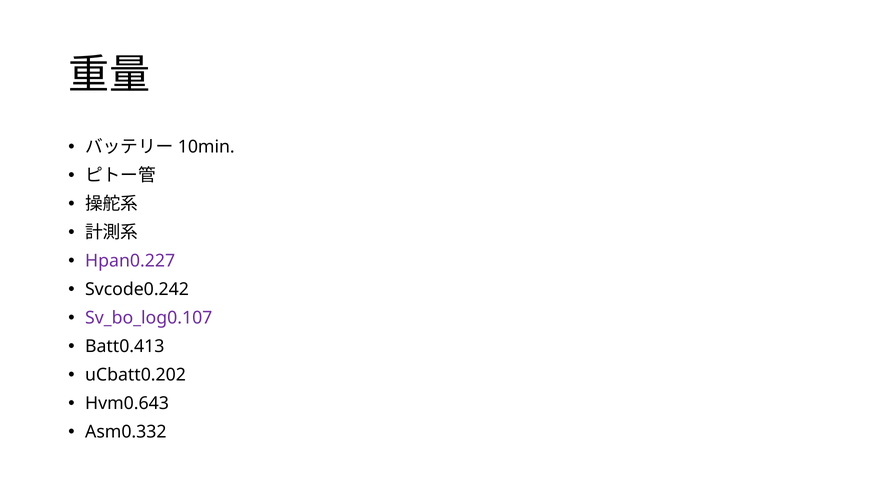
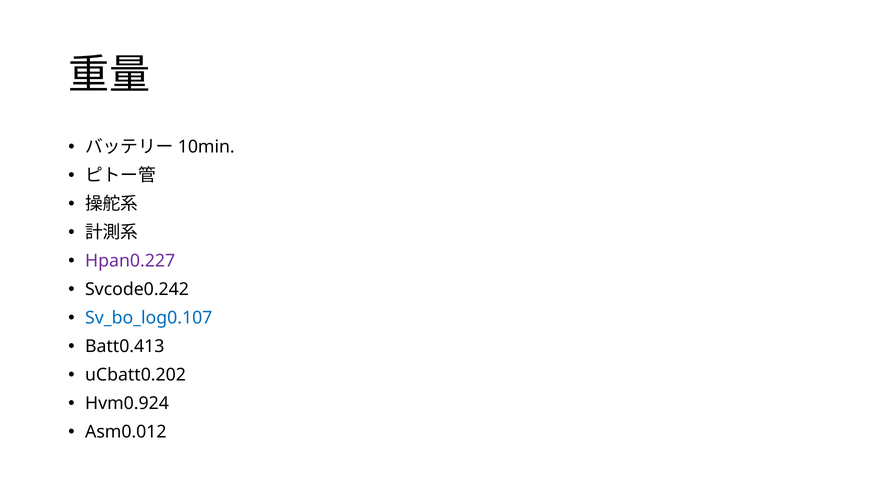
Sv_bo_log0.107 colour: purple -> blue (149, 318)
Hvm0.643: Hvm0.643 -> Hvm0.924 (127, 403)
Asm0.332: Asm0.332 -> Asm0.012 (126, 432)
